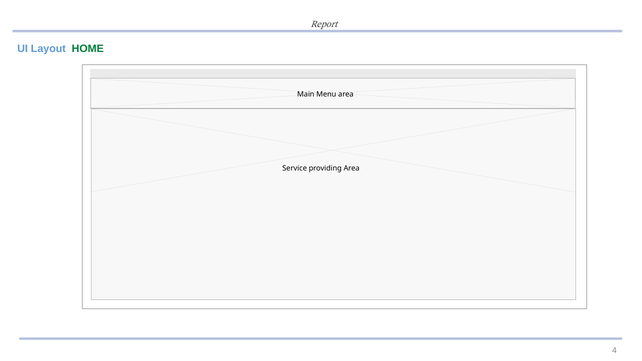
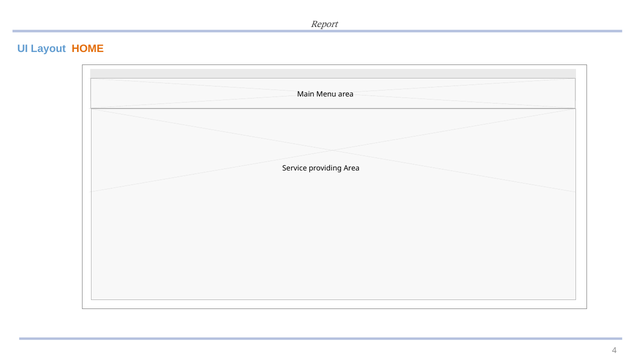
HOME colour: green -> orange (88, 49)
